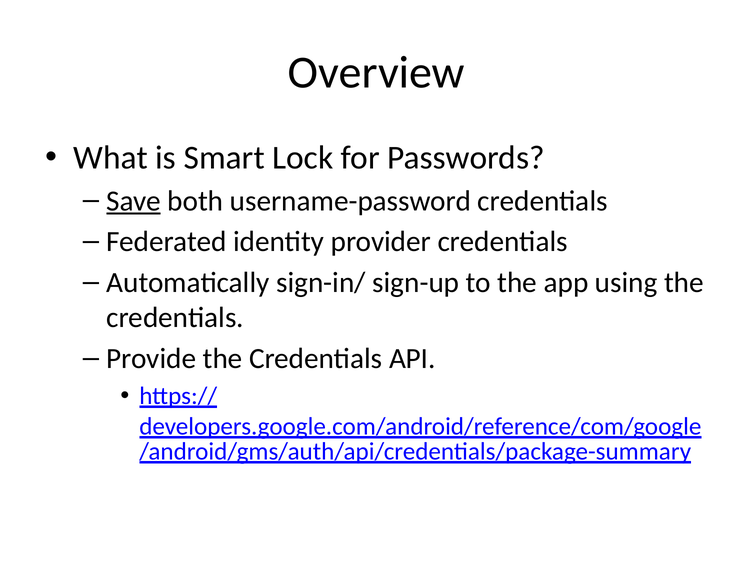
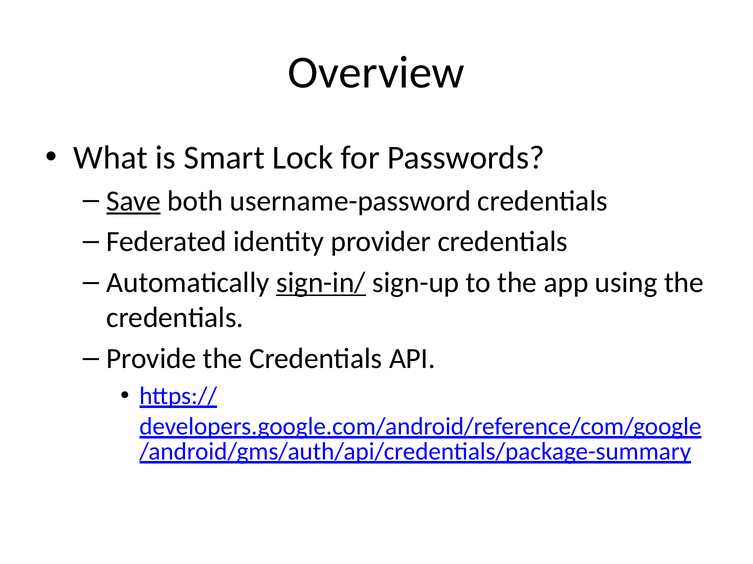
sign-in/ underline: none -> present (321, 283)
